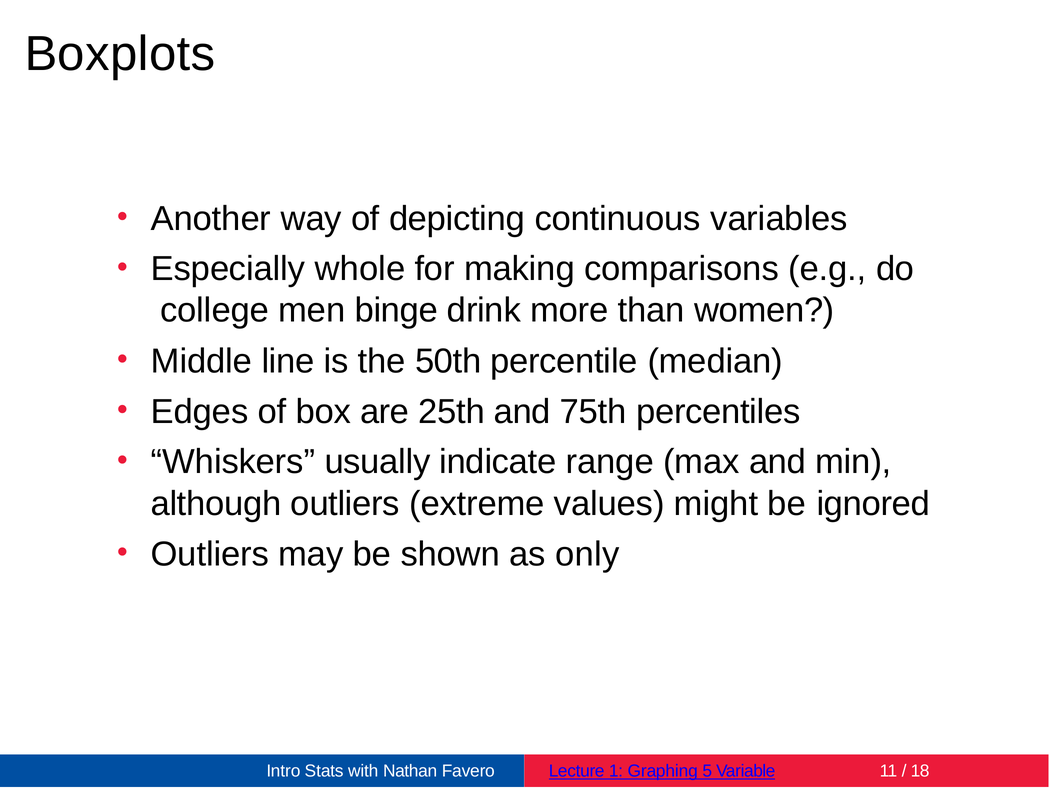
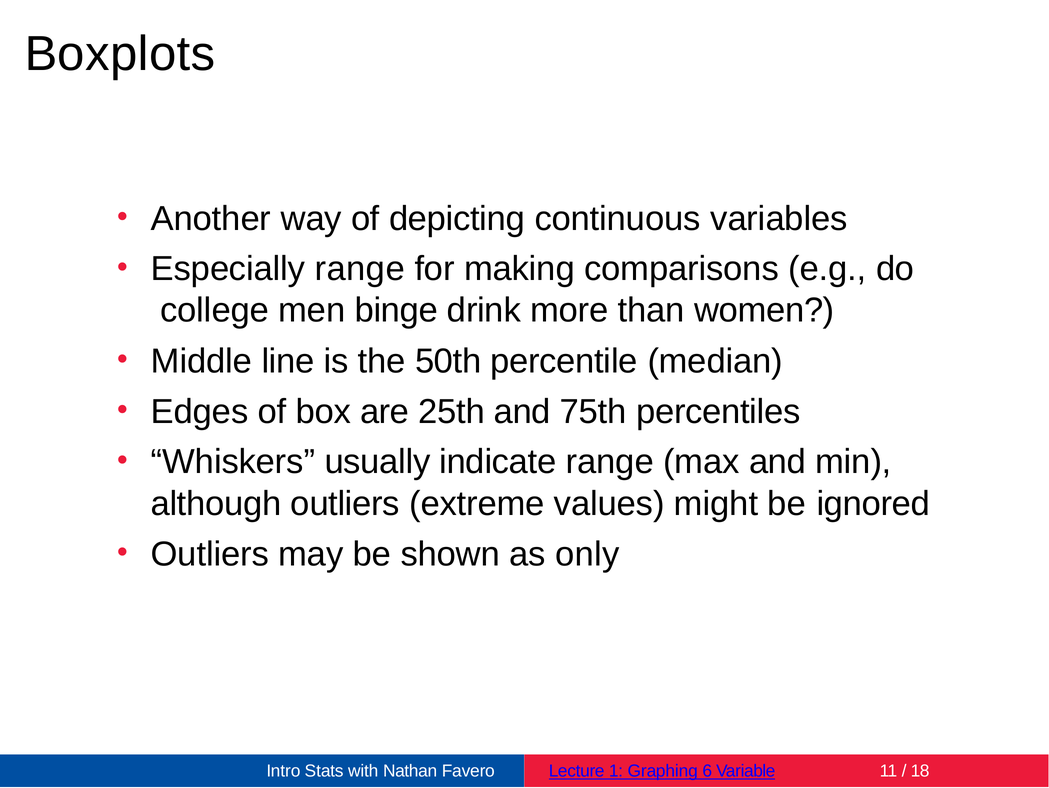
Especially whole: whole -> range (360, 269)
5: 5 -> 6 (707, 770)
